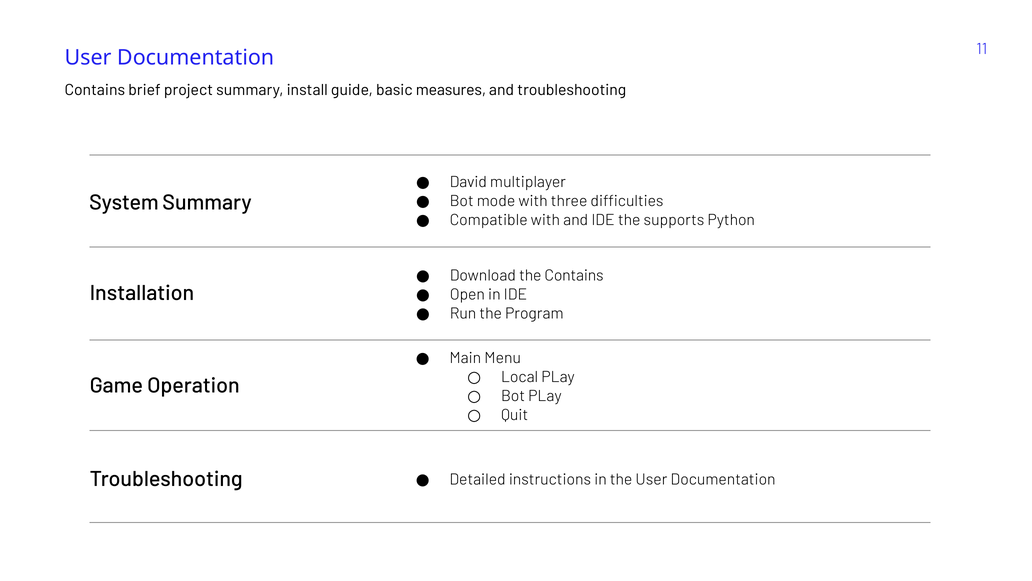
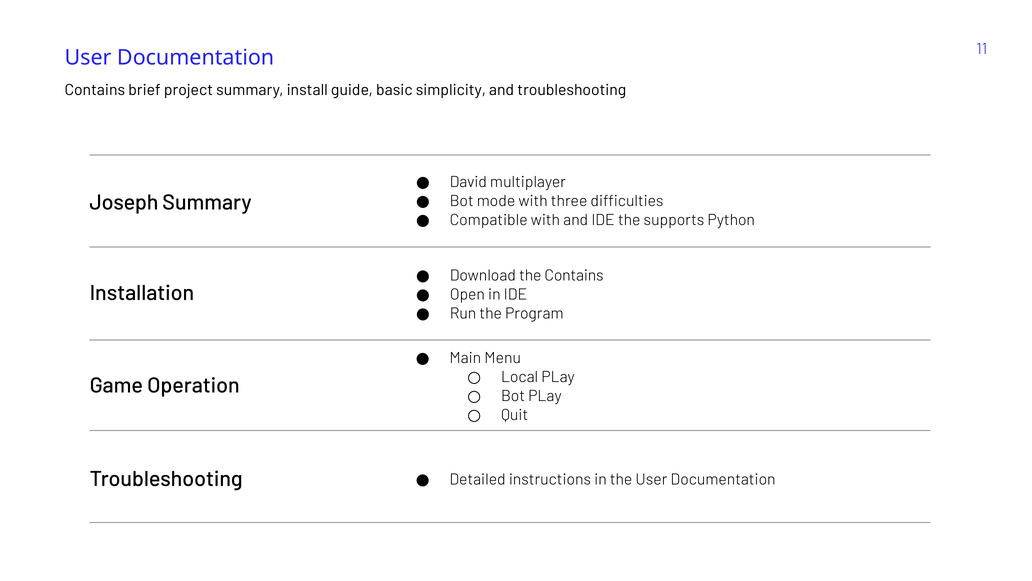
measures: measures -> simplicity (451, 90)
System: System -> Joseph (124, 203)
